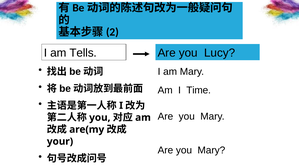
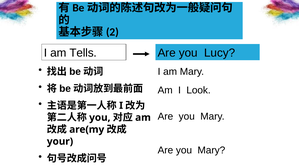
Time: Time -> Look (199, 90)
